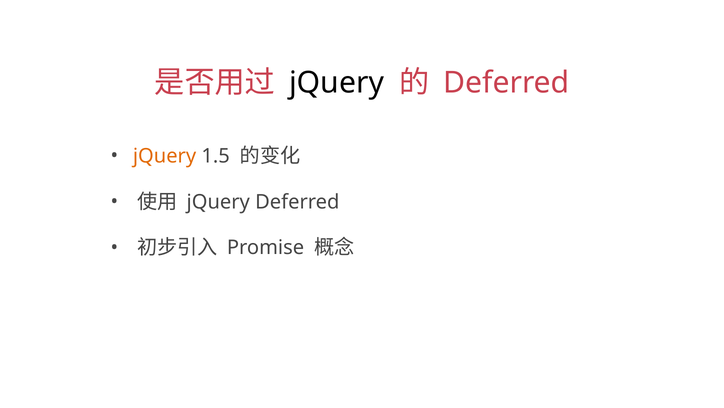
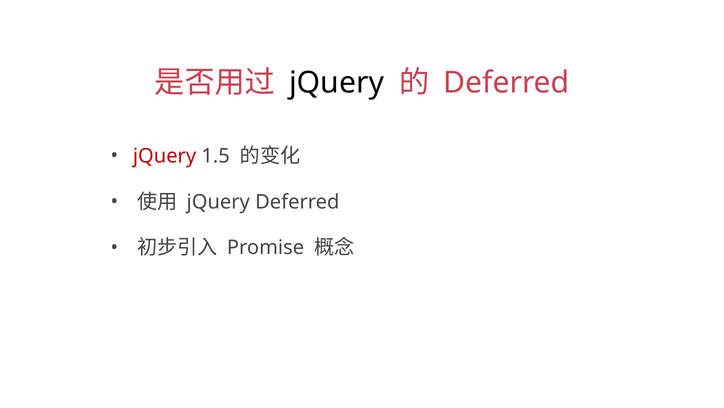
jQuery colour: orange -> red (165, 156)
